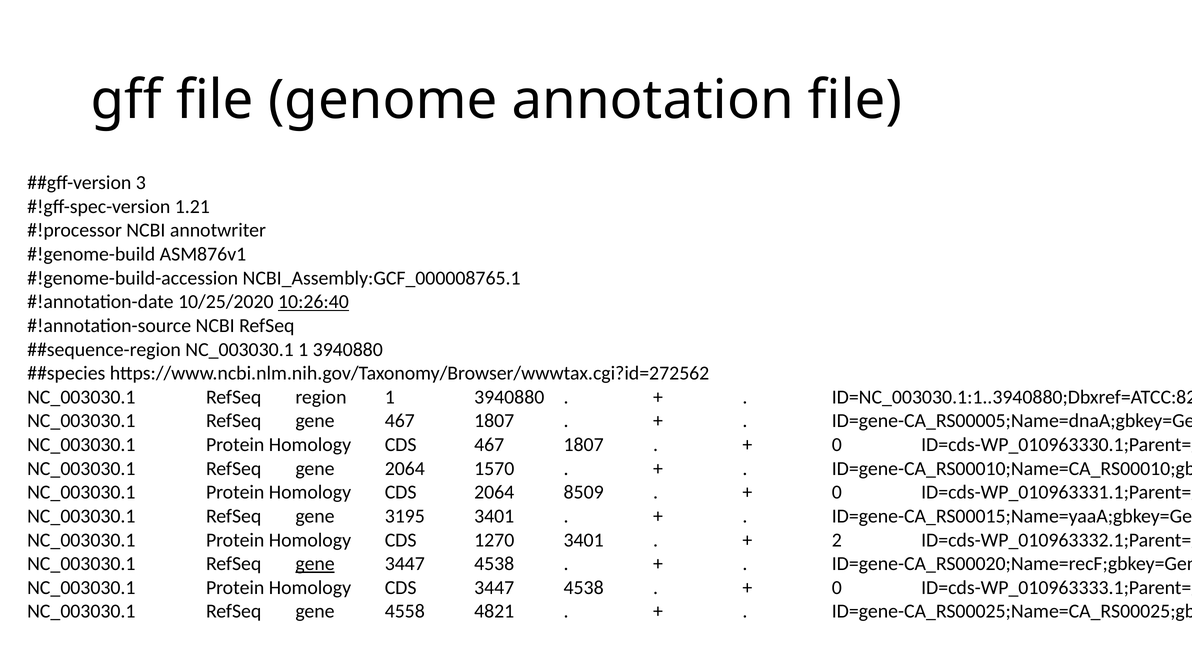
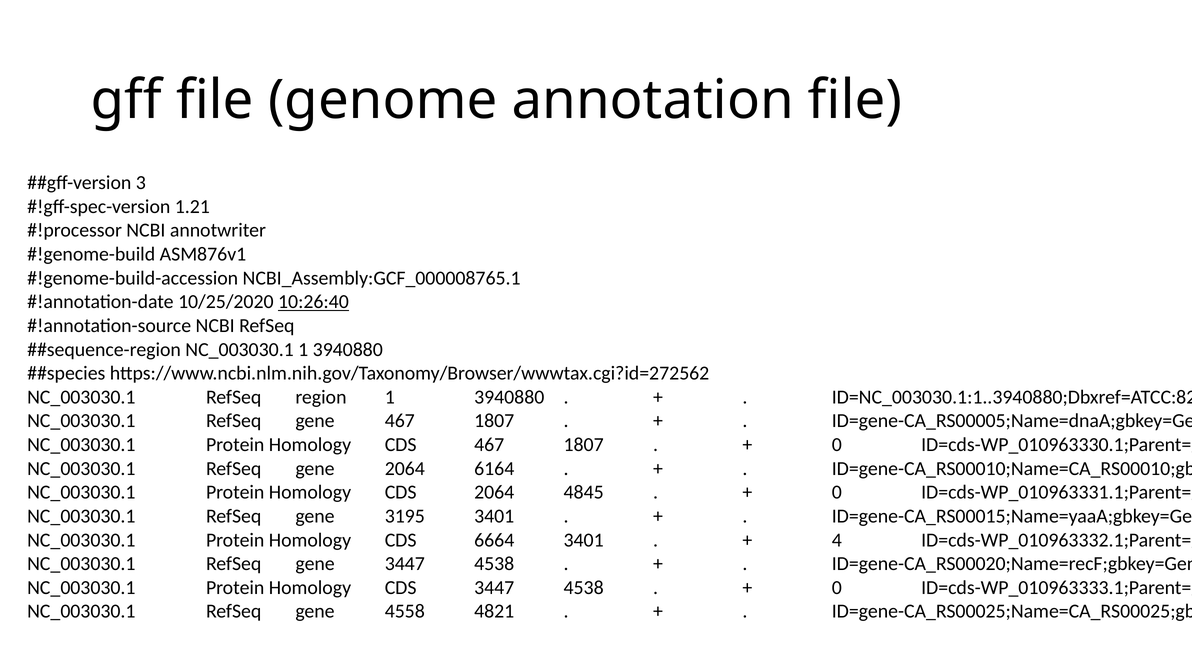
1570: 1570 -> 6164 (494, 469)
8509: 8509 -> 4845 (584, 493)
1270: 1270 -> 6664 (494, 540)
2: 2 -> 4 (837, 540)
gene underline: present -> none (315, 564)
